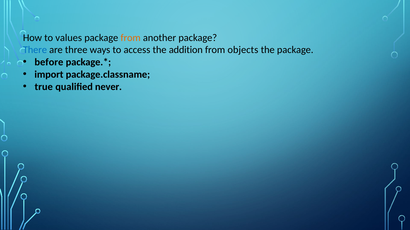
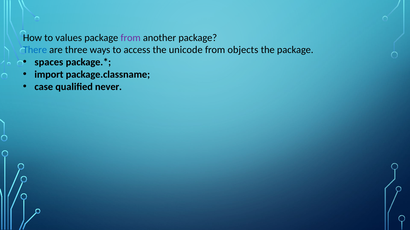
from colour: orange -> purple (131, 38)
addition: addition -> unicode (186, 50)
before: before -> spaces (49, 62)
true: true -> case (44, 87)
